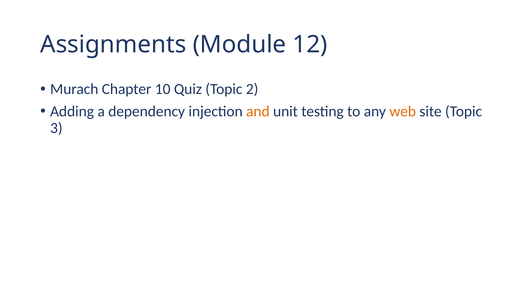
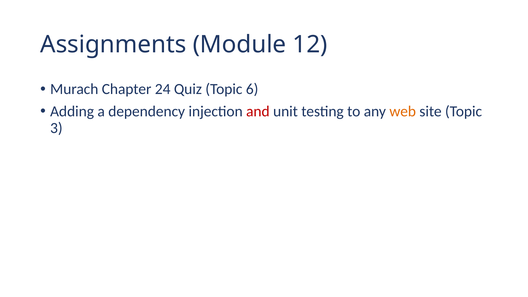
10: 10 -> 24 (163, 89)
2: 2 -> 6 (252, 89)
and colour: orange -> red (258, 111)
